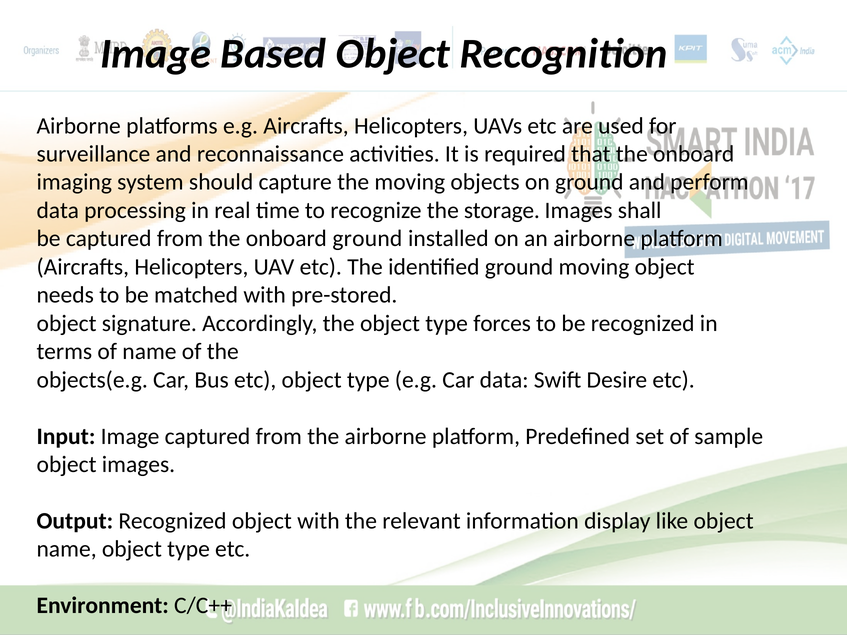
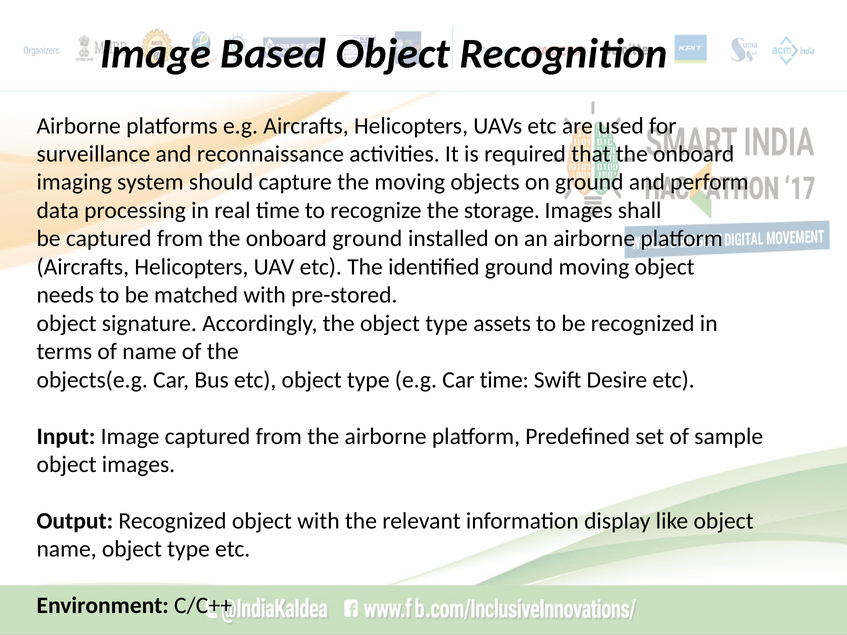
forces: forces -> assets (502, 323)
Car data: data -> time (504, 380)
